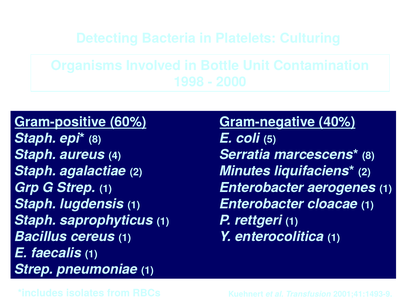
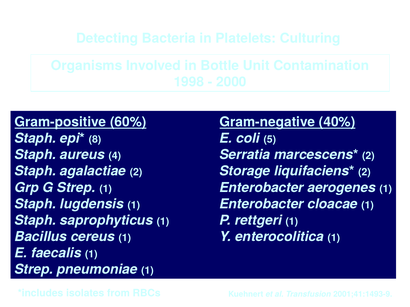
8: 8 -> 2 (368, 156)
Minutes: Minutes -> Storage (245, 171)
